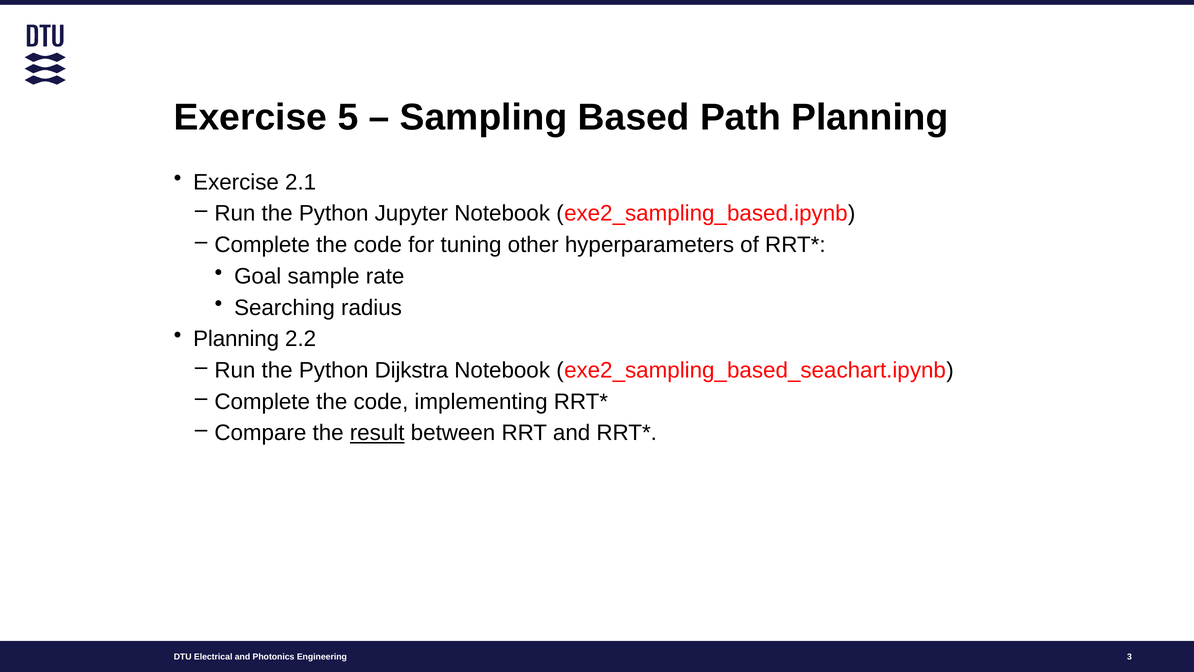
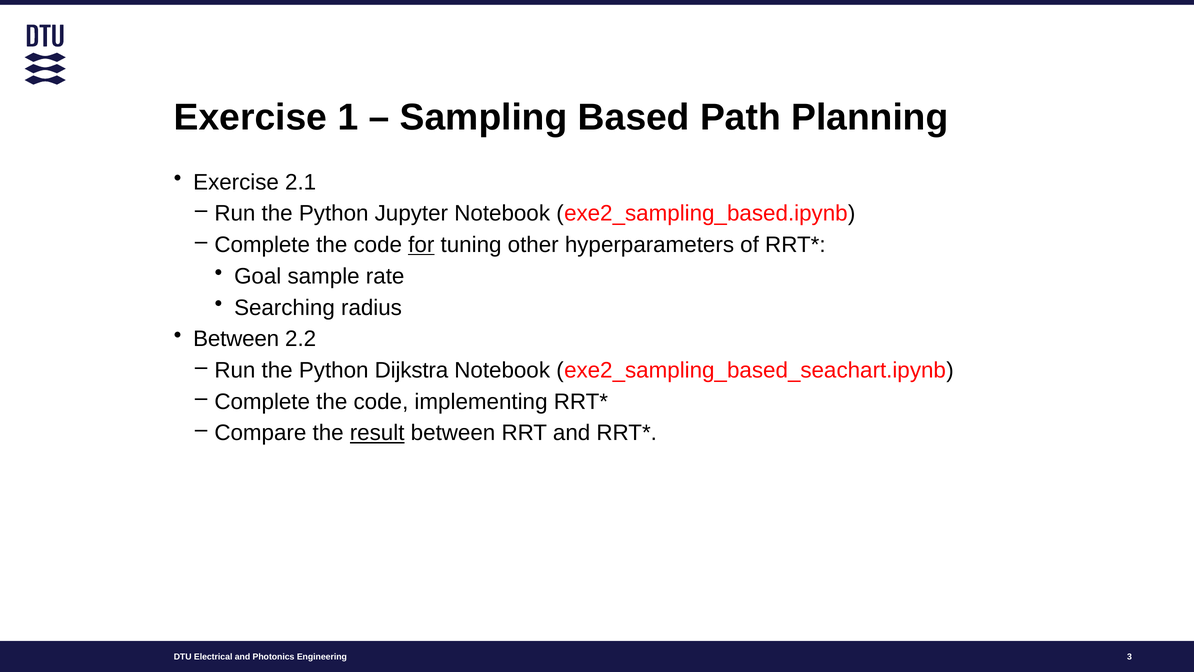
5: 5 -> 1 (348, 117)
for underline: none -> present (421, 245)
Planning: Planning -> Between (236, 339)
